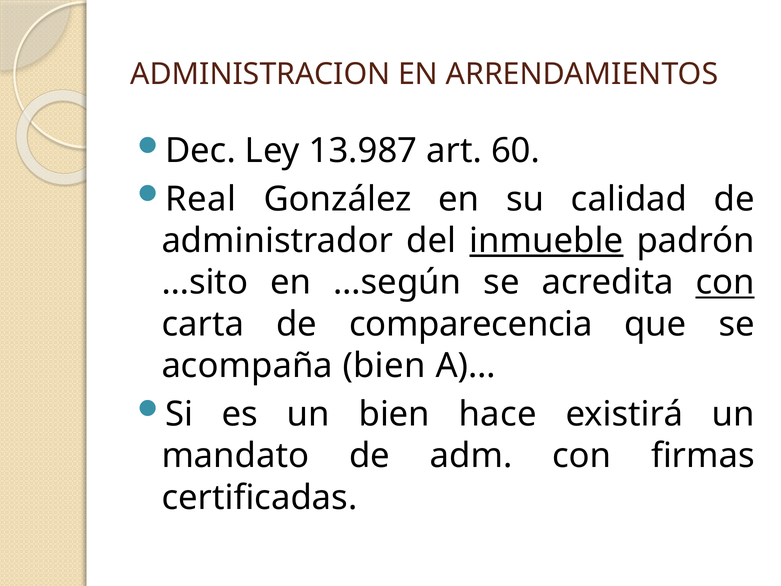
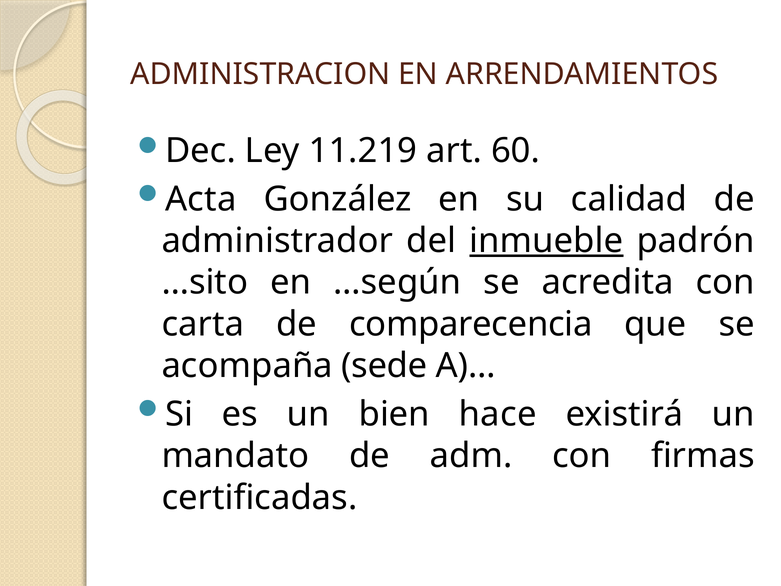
13.987: 13.987 -> 11.219 (363, 151)
Real: Real -> Acta (201, 199)
con underline: present -> none (725, 282)
acompaña bien: bien -> sede (384, 366)
